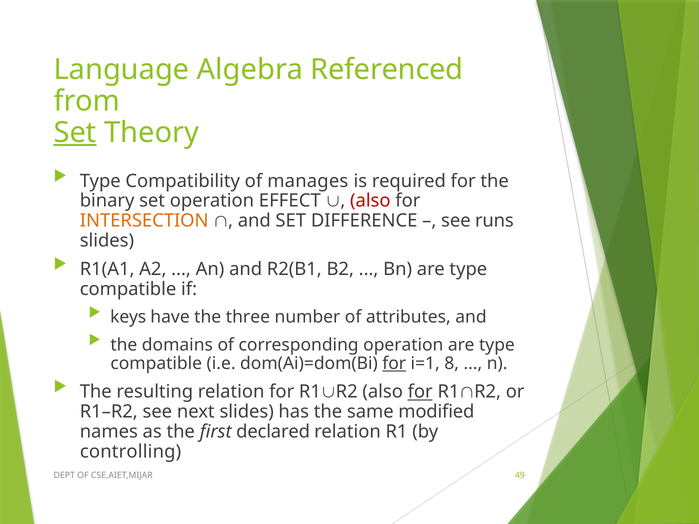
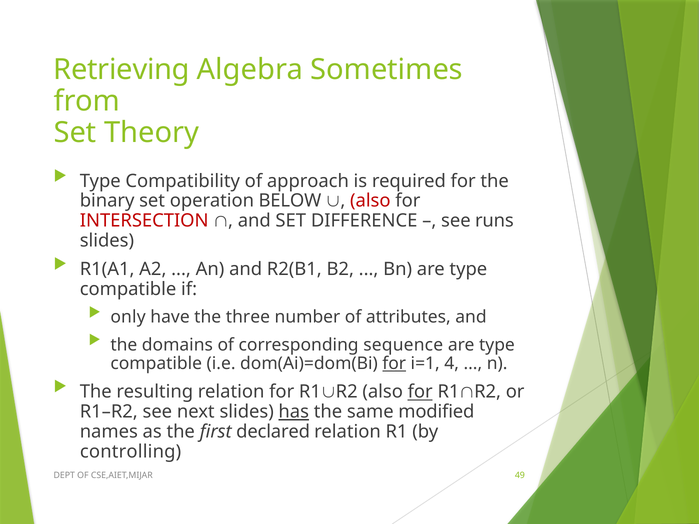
Language: Language -> Retrieving (122, 70)
Referenced: Referenced -> Sometimes (387, 70)
Set underline: present -> none (75, 133)
manages: manages -> approach (308, 181)
EFFECT: EFFECT -> BELOW (290, 201)
INTERSECTION colour: orange -> red (144, 221)
keys: keys -> only (128, 317)
corresponding operation: operation -> sequence (403, 345)
8: 8 -> 4 (452, 364)
has underline: none -> present (294, 412)
